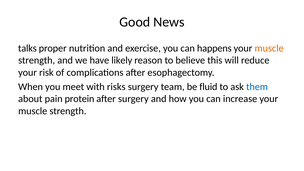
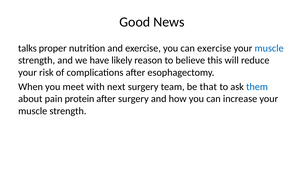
can happens: happens -> exercise (214, 48)
muscle colour: orange -> blue (269, 48)
risks: risks -> next (116, 87)
fluid: fluid -> that (208, 87)
